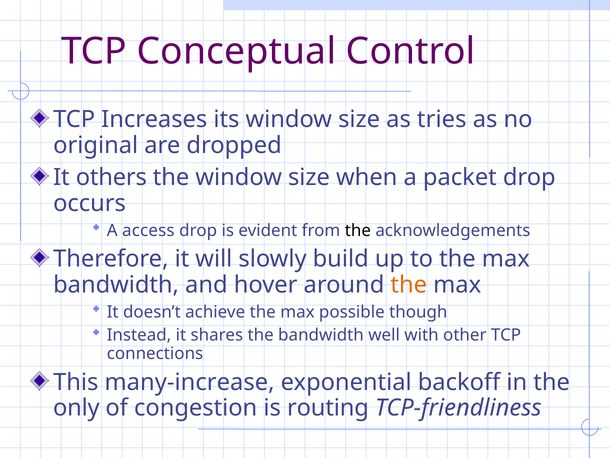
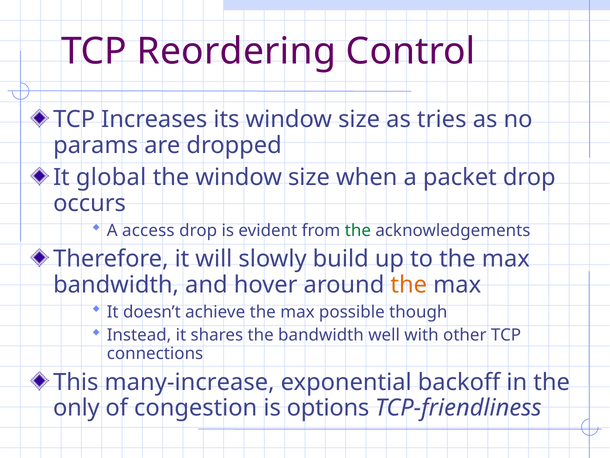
Conceptual: Conceptual -> Reordering (236, 51)
original: original -> params (96, 145)
others: others -> global (111, 177)
the colour: black -> green (358, 230)
routing: routing -> options (328, 408)
